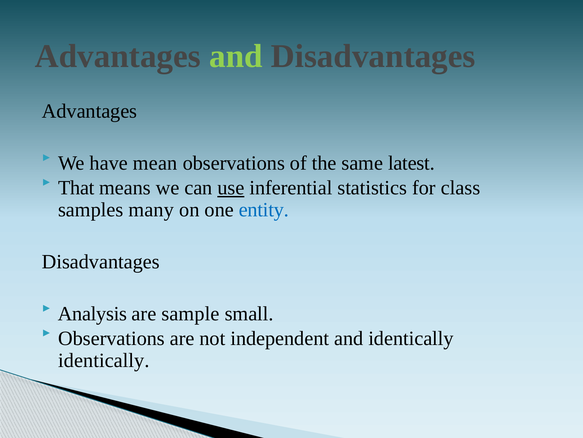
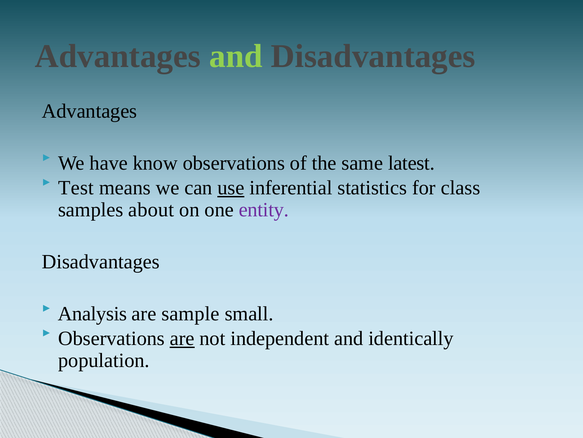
mean: mean -> know (155, 163)
That: That -> Test (76, 188)
many: many -> about (151, 209)
entity colour: blue -> purple (264, 209)
are underline: none -> present (182, 338)
identically: identically -> population (104, 360)
